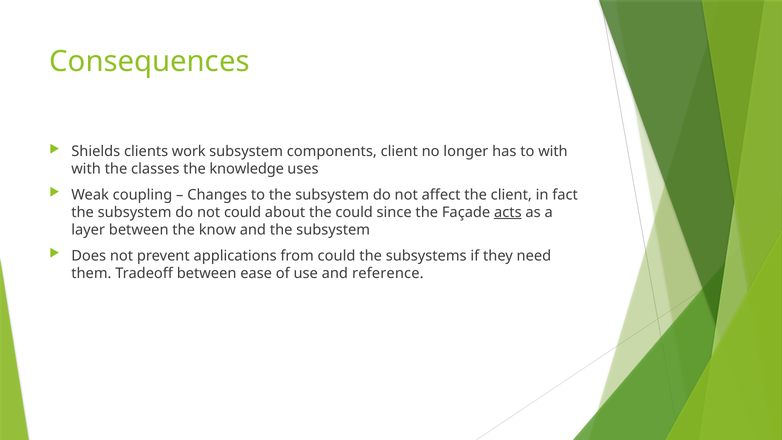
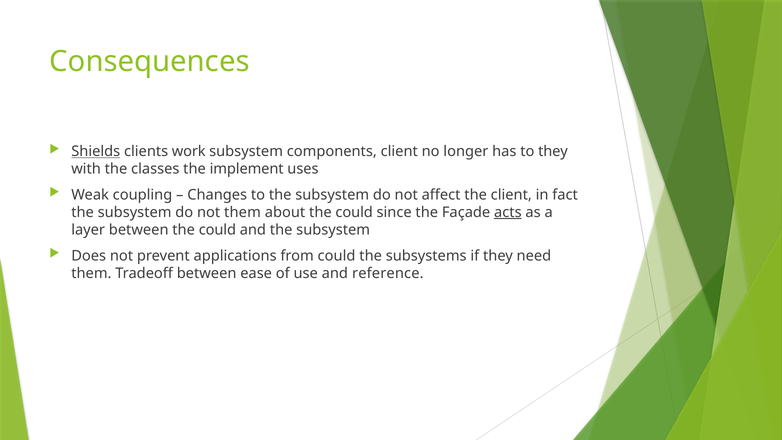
Shields underline: none -> present (96, 151)
to with: with -> they (553, 151)
knowledge: knowledge -> implement (247, 169)
not could: could -> them (242, 212)
between the know: know -> could (217, 230)
